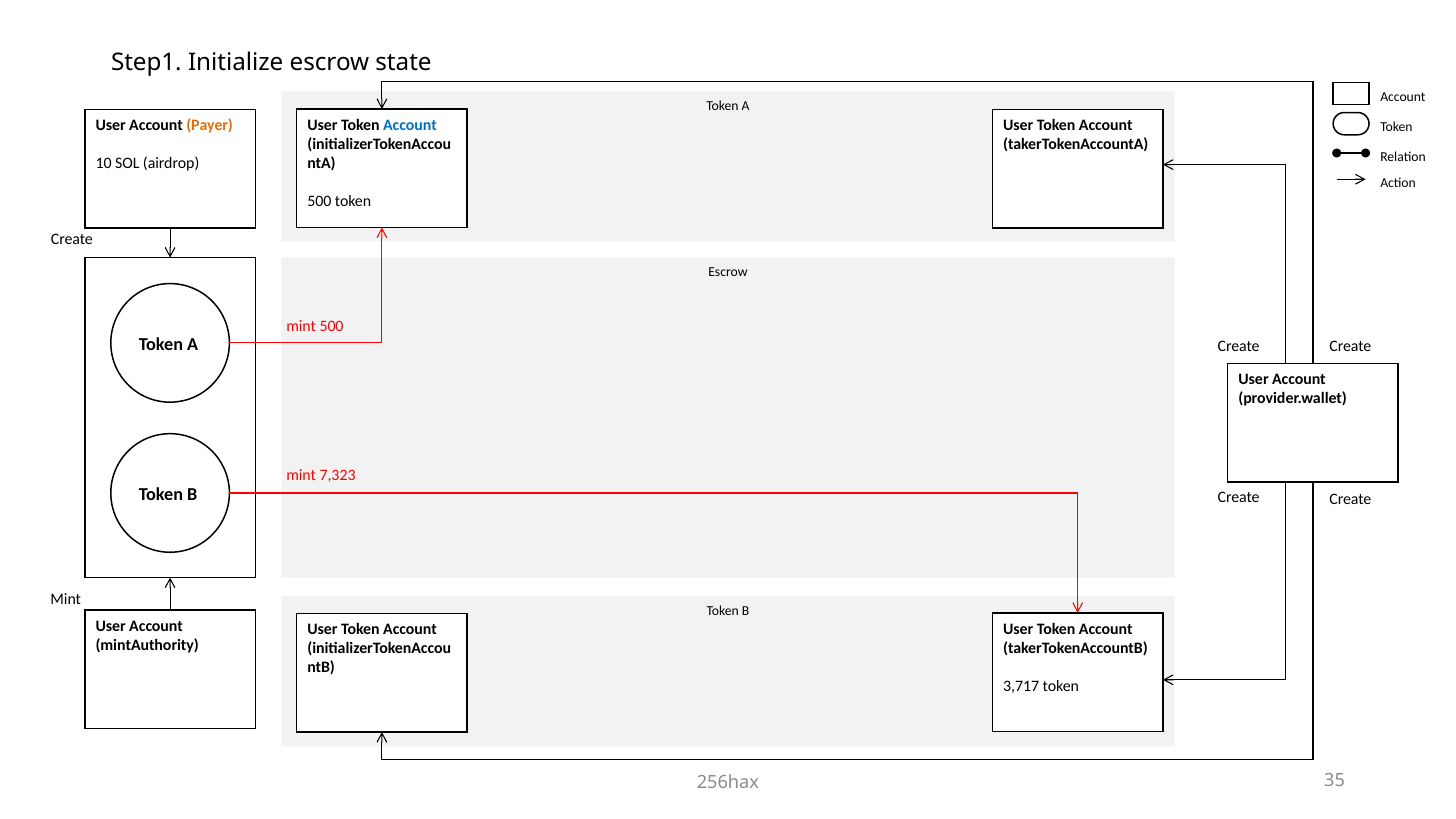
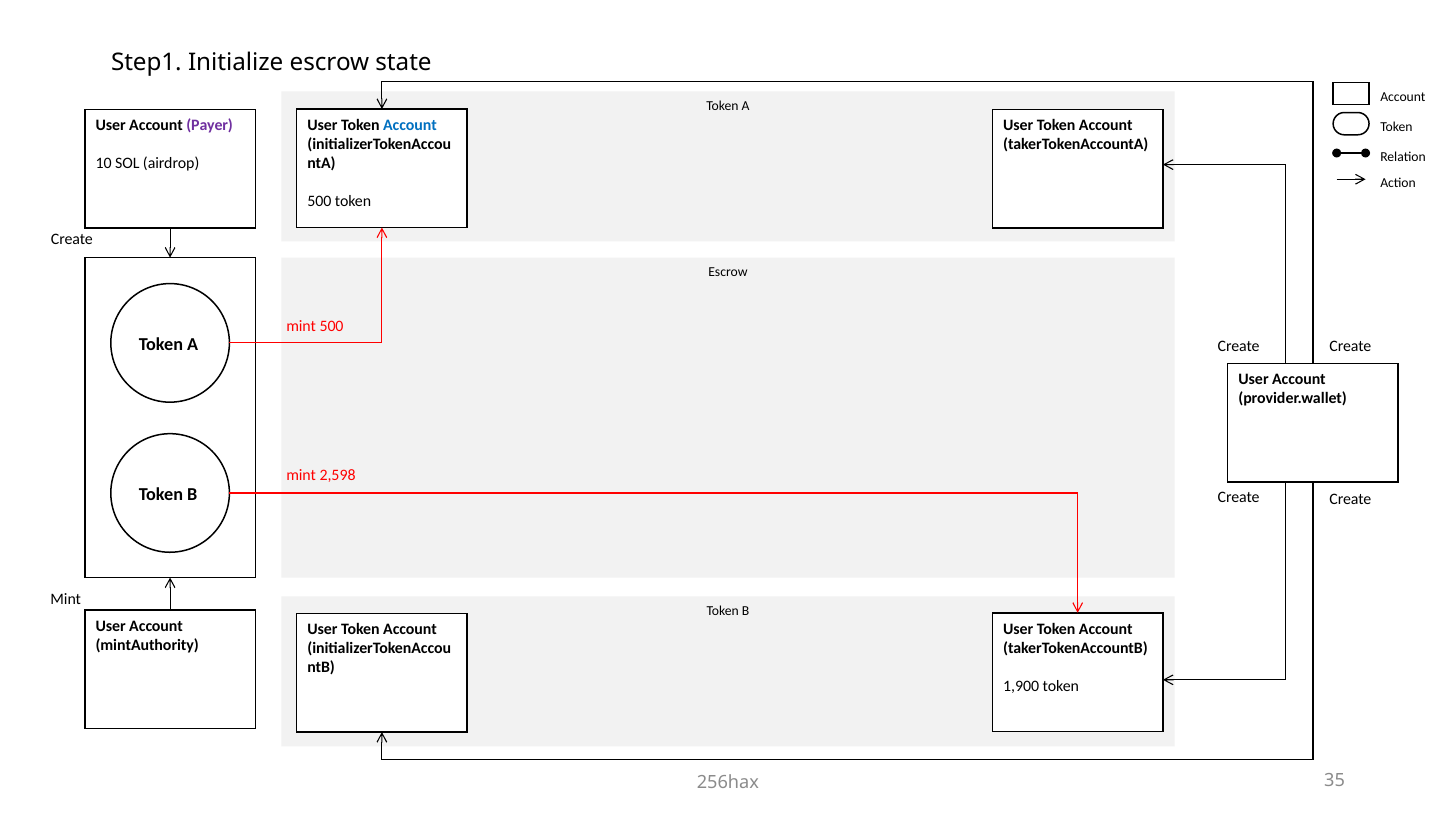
Payer colour: orange -> purple (210, 125)
7,323: 7,323 -> 2,598 (338, 475)
3,717: 3,717 -> 1,900 (1021, 686)
